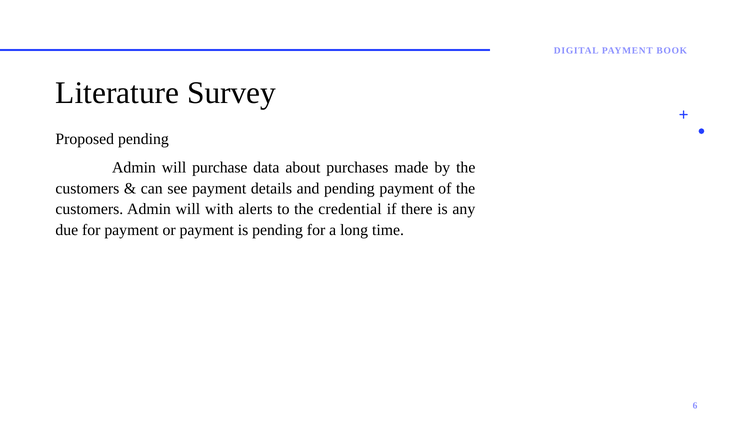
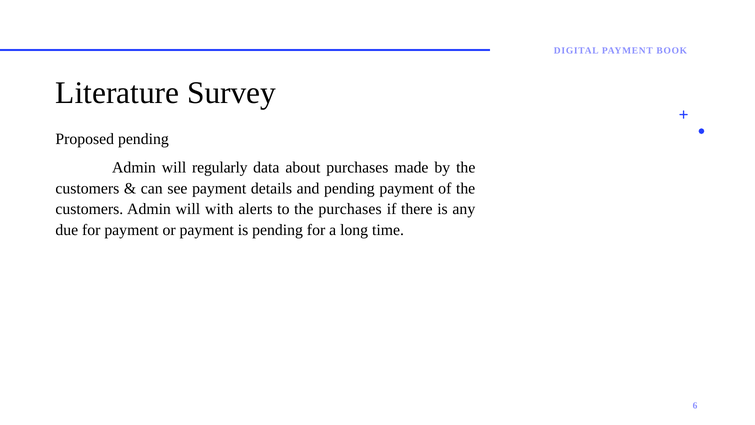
purchase: purchase -> regularly (220, 167)
the credential: credential -> purchases (350, 209)
